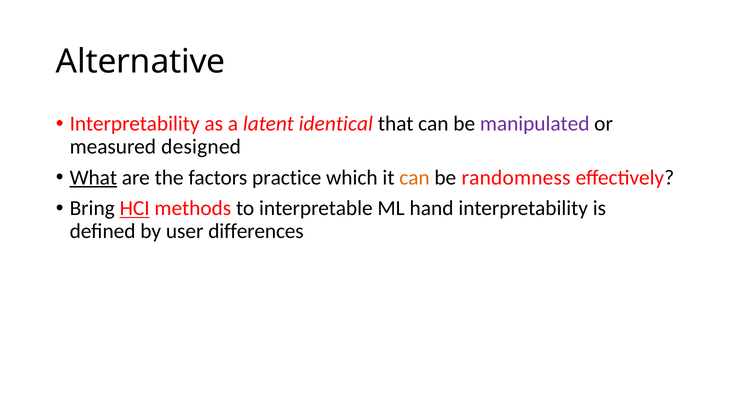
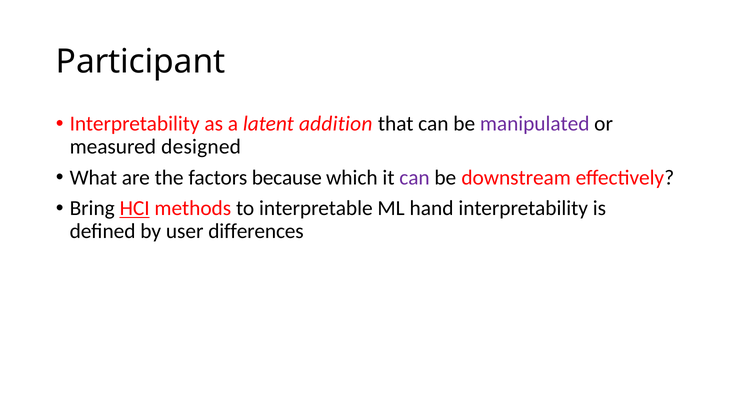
Alternative: Alternative -> Participant (141, 62)
identical: identical -> addition (336, 124)
What underline: present -> none (93, 178)
practice: practice -> because (287, 178)
can colour: orange -> purple (415, 178)
randomness: randomness -> downstream (516, 178)
